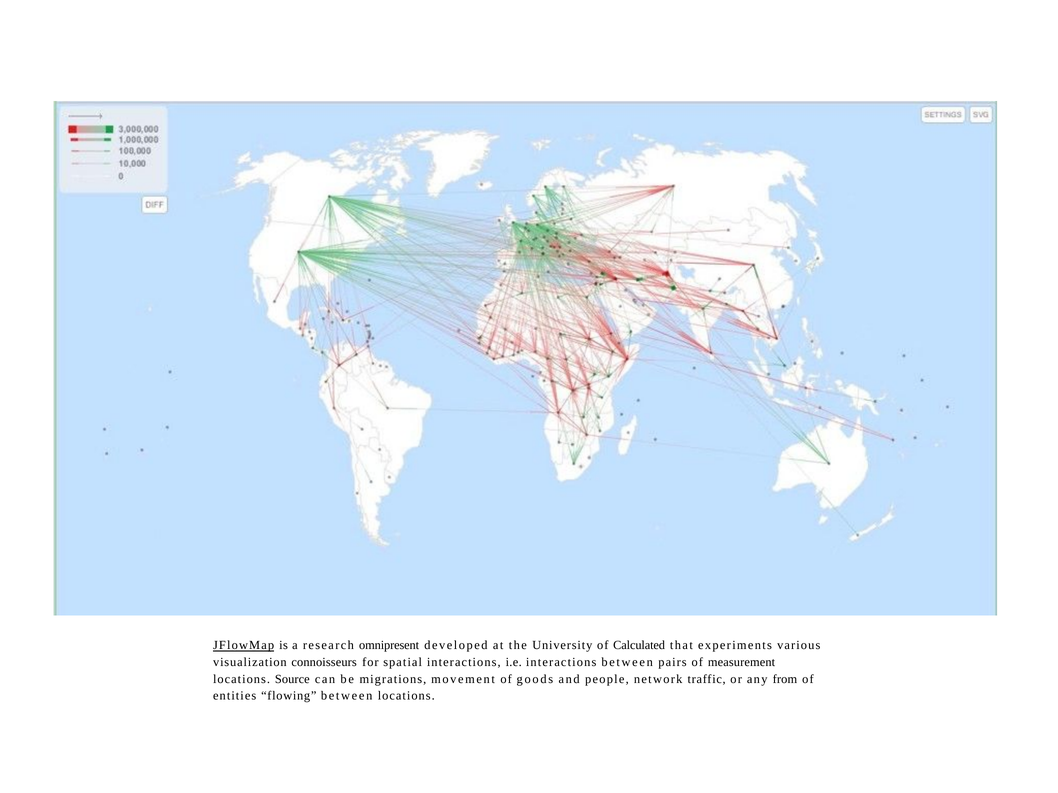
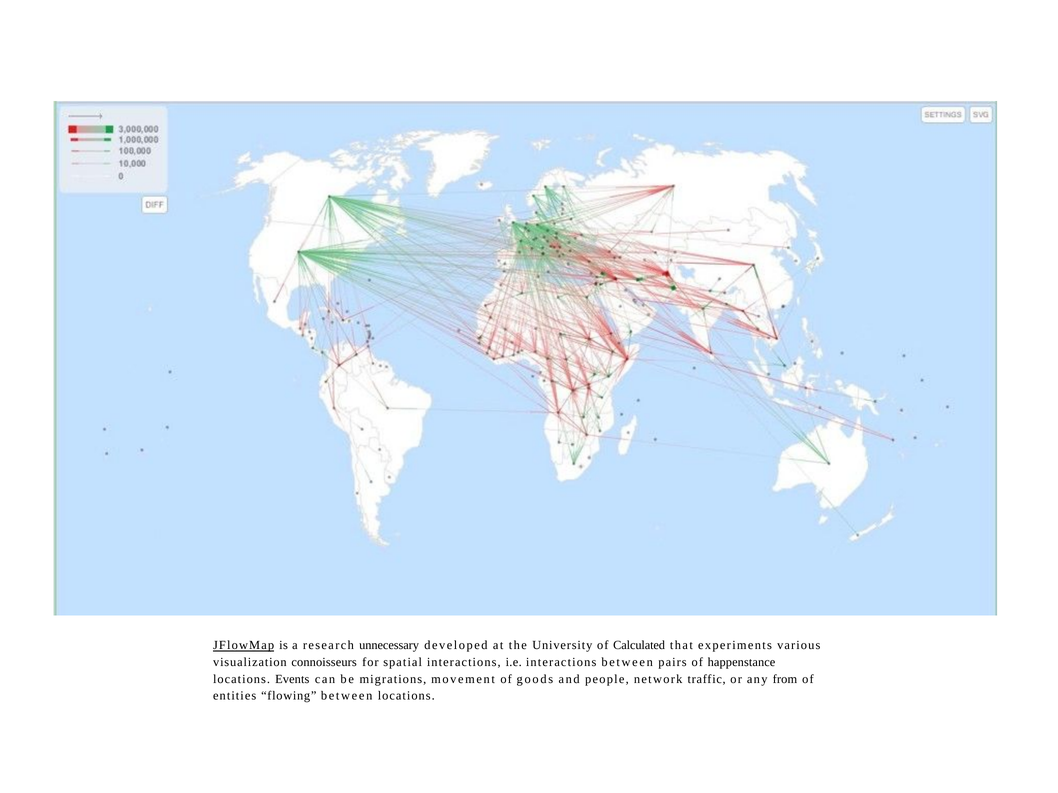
omnipresent: omnipresent -> unnecessary (389, 646)
measurement: measurement -> happenstance (742, 663)
Source: Source -> Events (292, 679)
